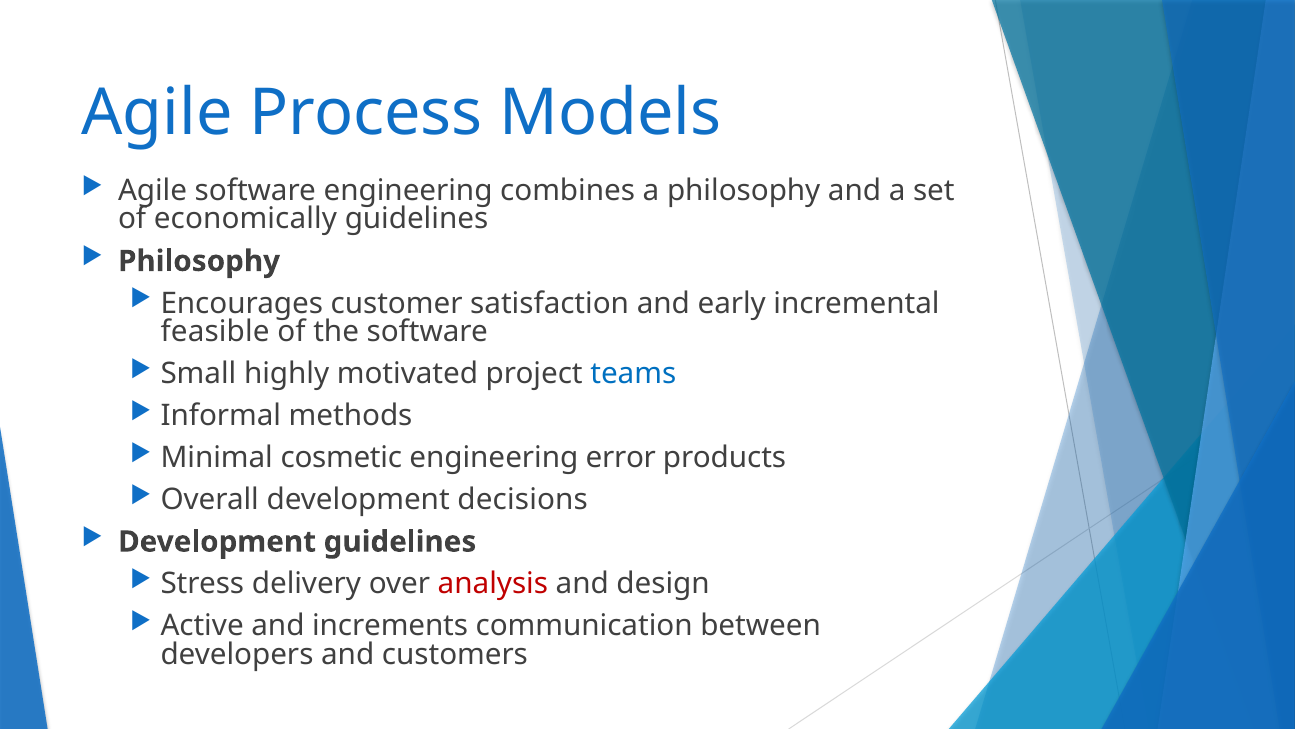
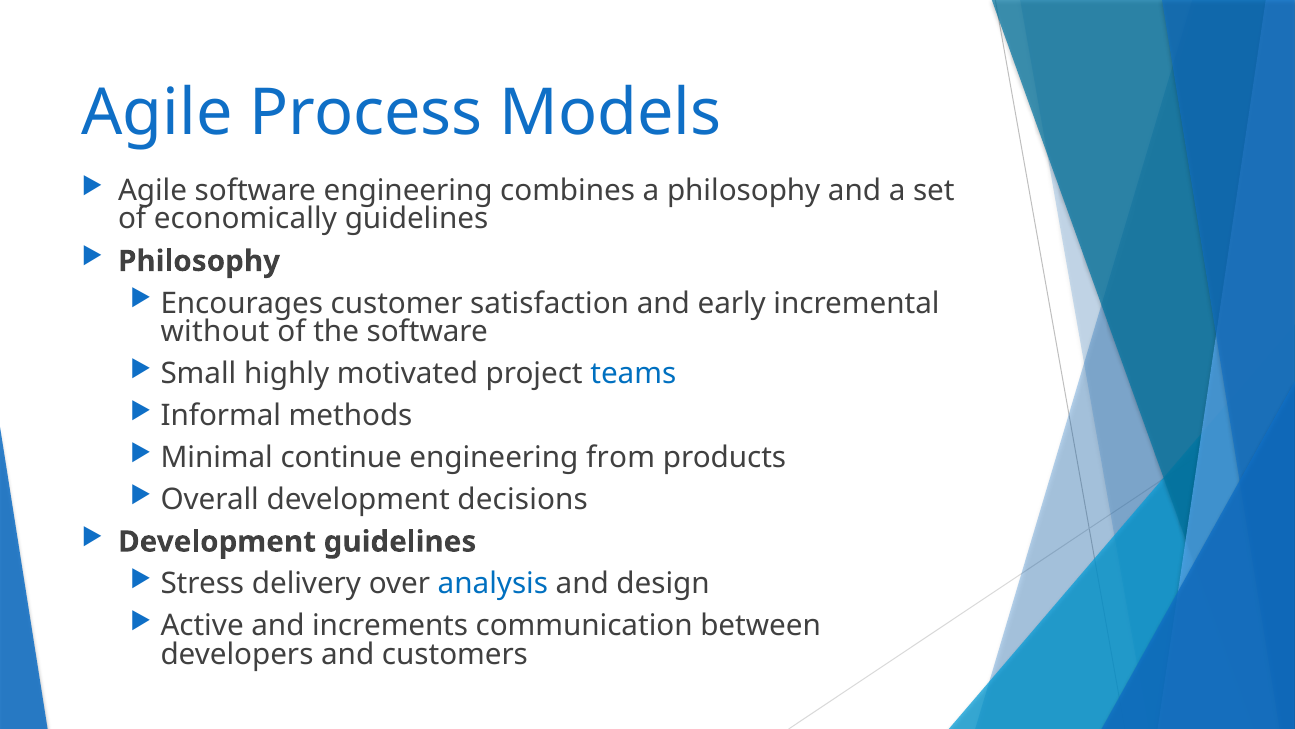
feasible: feasible -> without (215, 331)
cosmetic: cosmetic -> continue (341, 457)
error: error -> from (621, 457)
analysis colour: red -> blue (493, 583)
